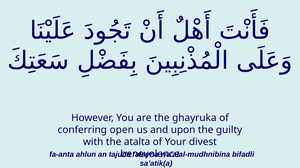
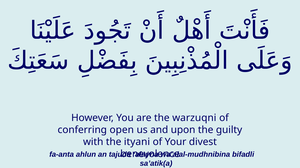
ghayruka: ghayruka -> warzuqni (194, 118)
atalta: atalta -> ityani (137, 142)
